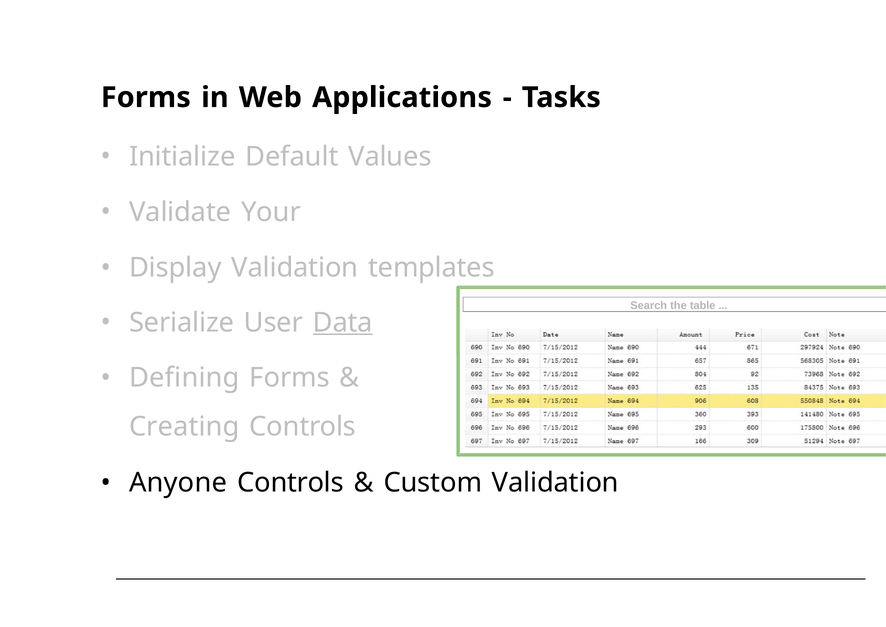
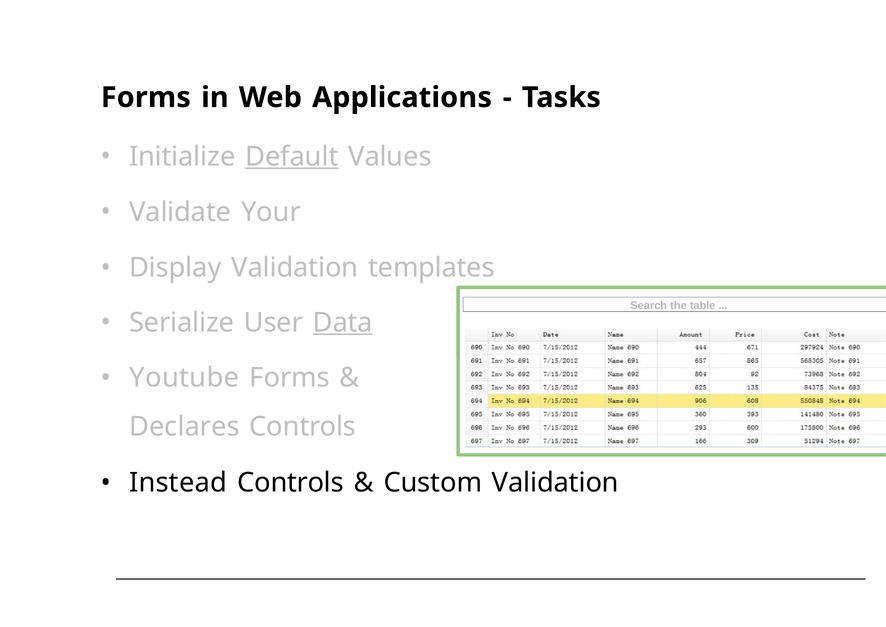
Default underline: none -> present (292, 157)
Defining: Defining -> Youtube (184, 378)
Creating: Creating -> Declares (184, 427)
Anyone: Anyone -> Instead (178, 483)
